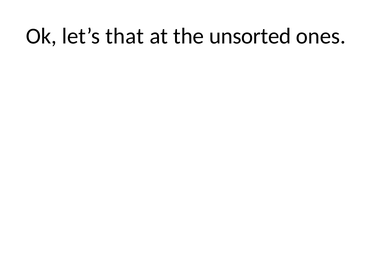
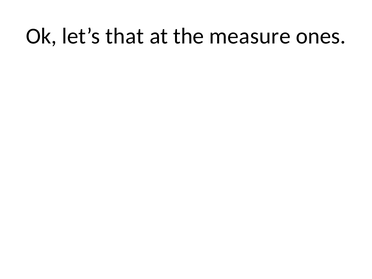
unsorted: unsorted -> measure (250, 36)
